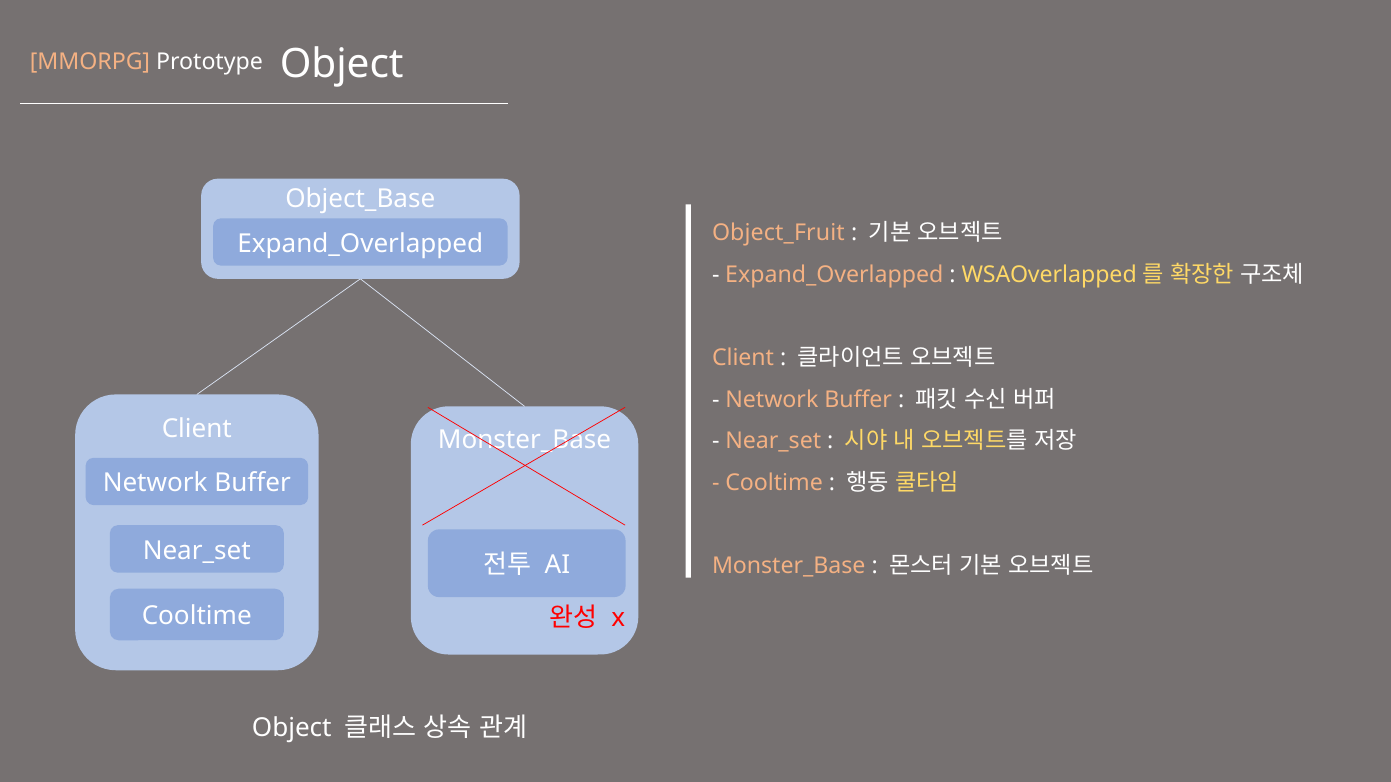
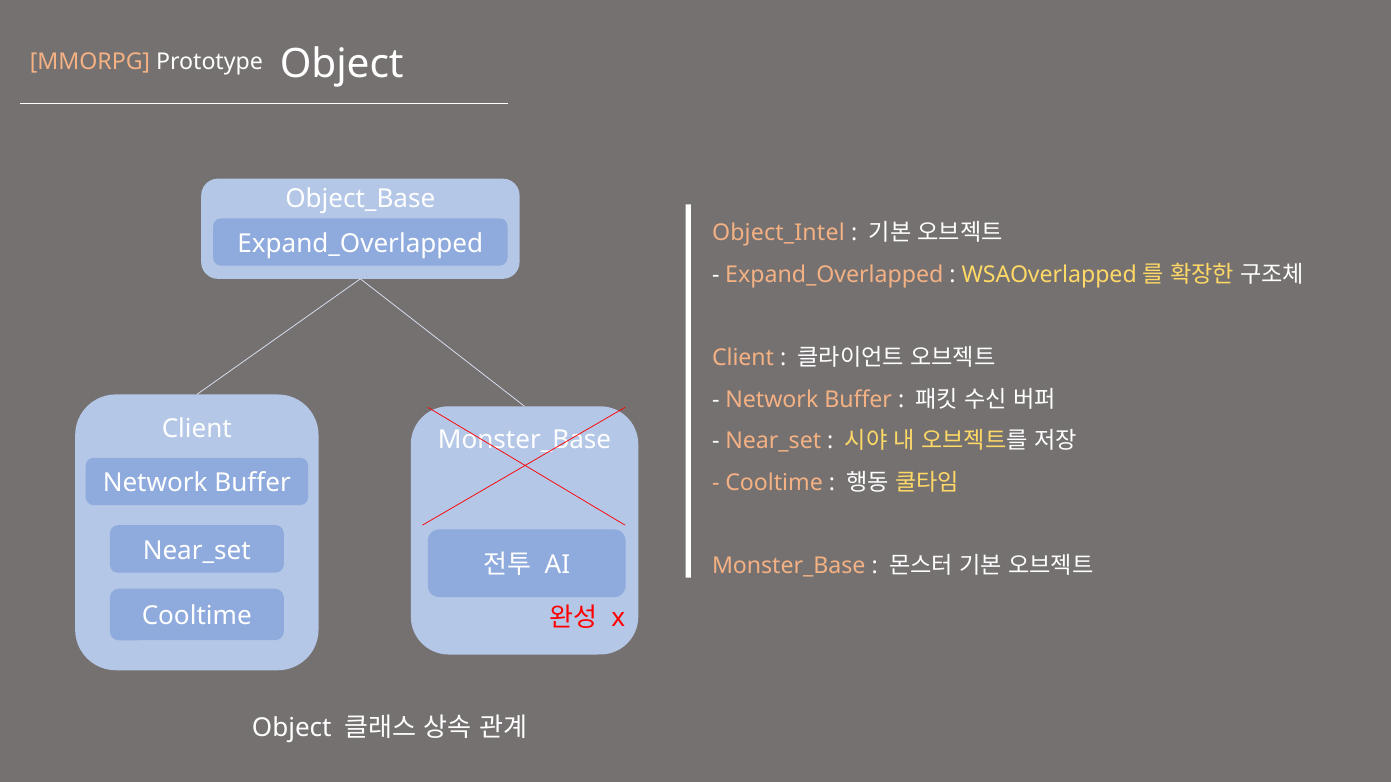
Object_Fruit: Object_Fruit -> Object_Intel (778, 233)
